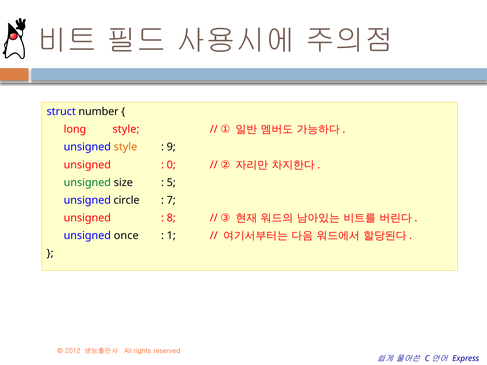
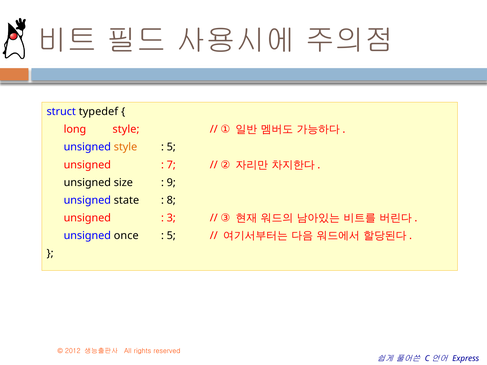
number: number -> typedef (98, 112)
9: 9 -> 5 (171, 147)
0: 0 -> 7 (171, 165)
unsigned colour: green -> black (87, 183)
5: 5 -> 9 (171, 183)
circle: circle -> state (126, 200)
7: 7 -> 8 (171, 200)
8: 8 -> 3 (171, 218)
1: 1 -> 5 (171, 236)
